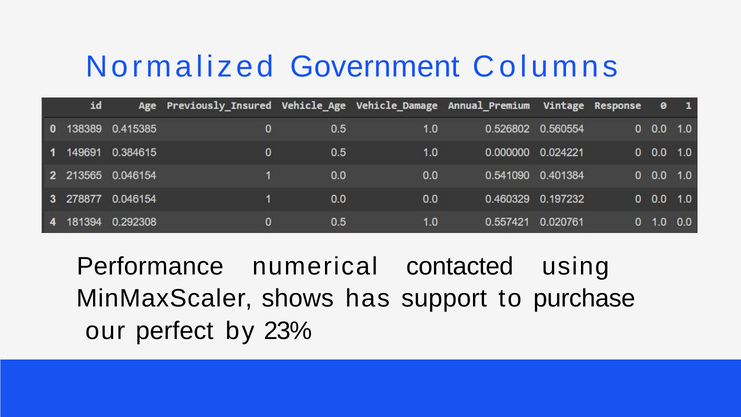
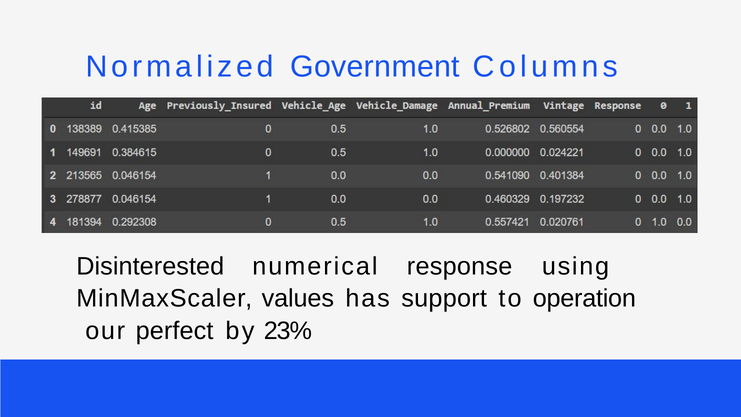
Performance: Performance -> Disinterested (150, 266)
contacted: contacted -> response (460, 266)
shows: shows -> values (298, 298)
purchase: purchase -> operation (584, 298)
